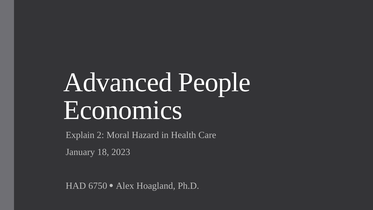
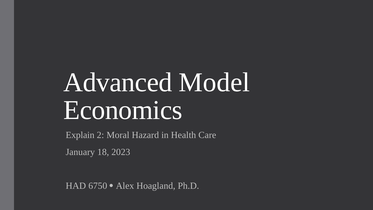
People: People -> Model (214, 82)
